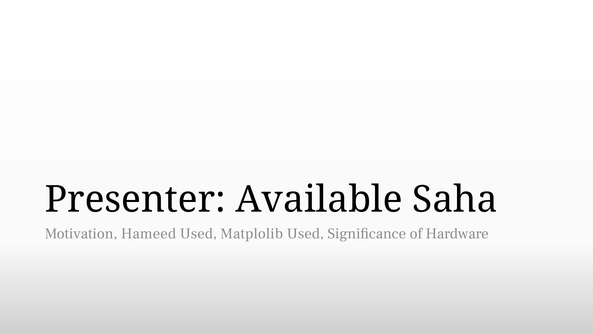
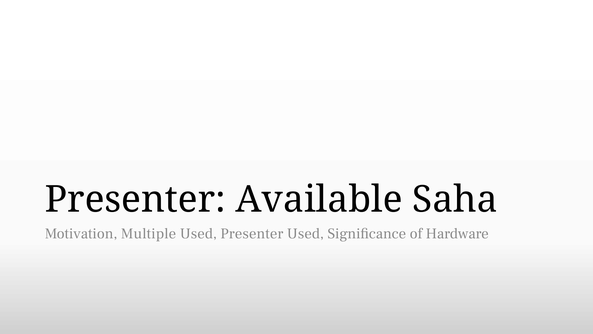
Hameed: Hameed -> Multiple (149, 233)
Used Matplolib: Matplolib -> Presenter (252, 233)
